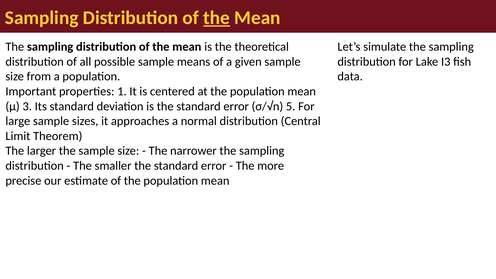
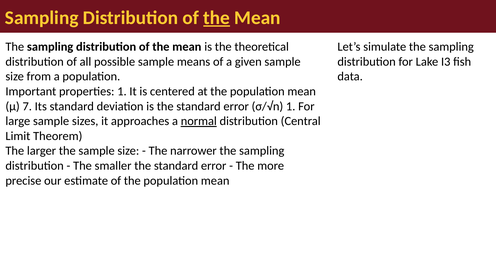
3: 3 -> 7 (27, 106)
σ/√n 5: 5 -> 1 (291, 106)
normal underline: none -> present (199, 121)
